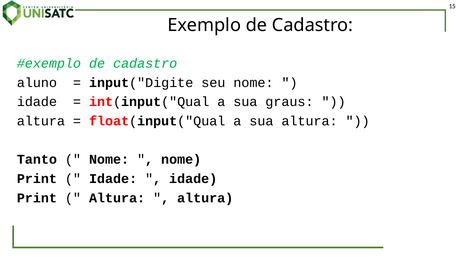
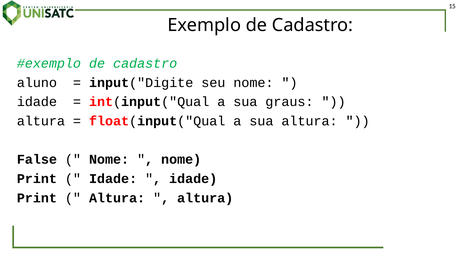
Tanto: Tanto -> False (37, 160)
